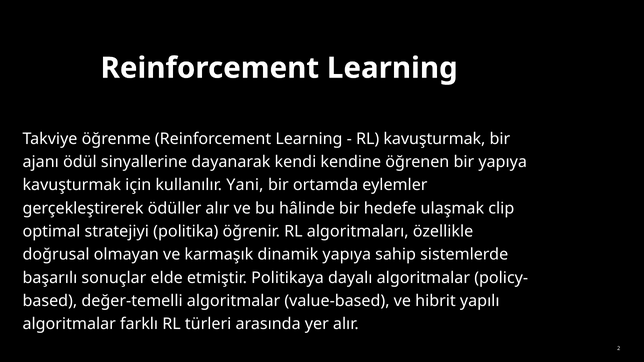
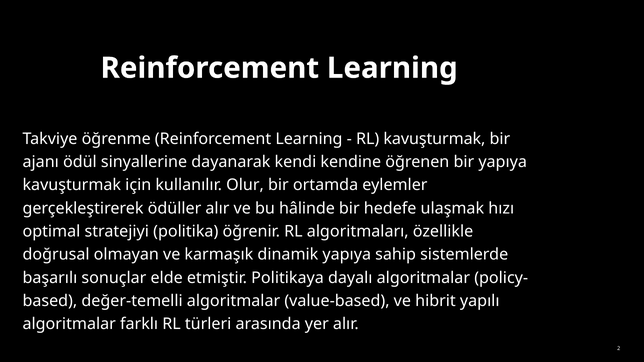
Yani: Yani -> Olur (245, 185)
clip: clip -> hızı (501, 208)
